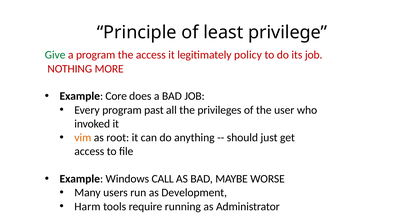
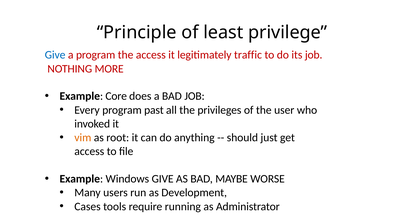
Give colour: green -> blue (55, 55)
policy: policy -> traffic (248, 55)
Windows CALL: CALL -> GIVE (163, 179)
Harm: Harm -> Cases (87, 206)
